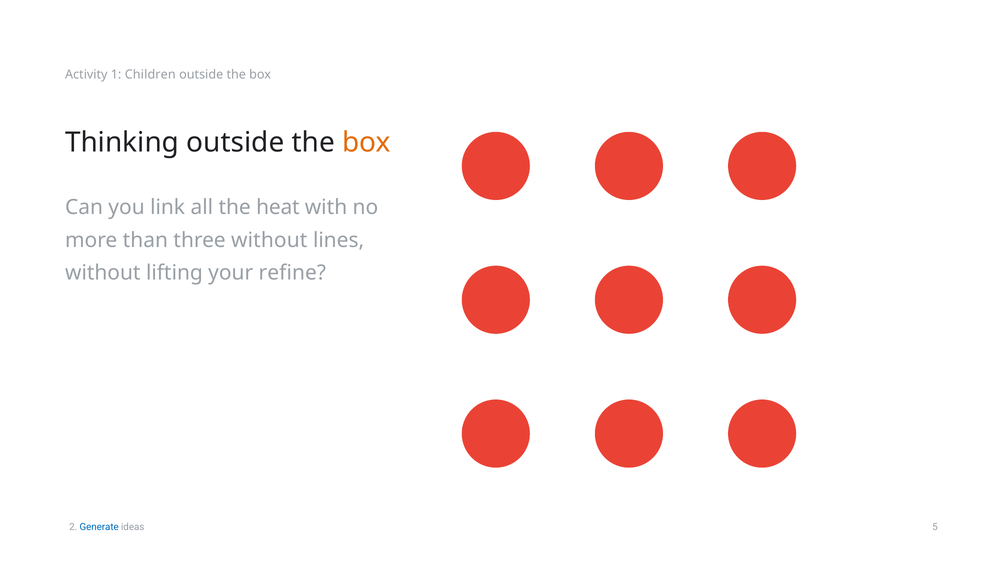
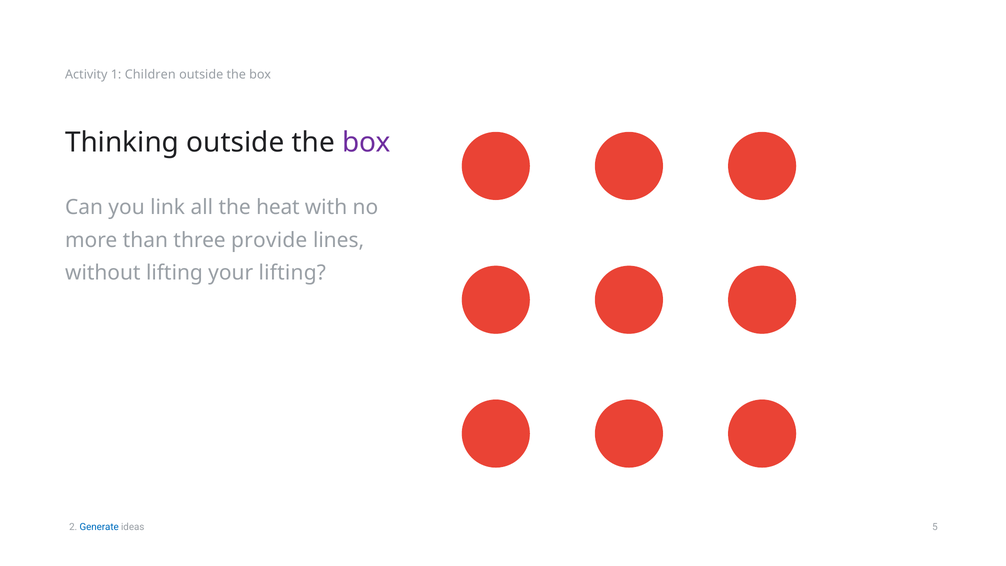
box colour: orange -> purple (366, 142)
three without: without -> provide (269, 240)
your refine: refine -> lifting (292, 273)
